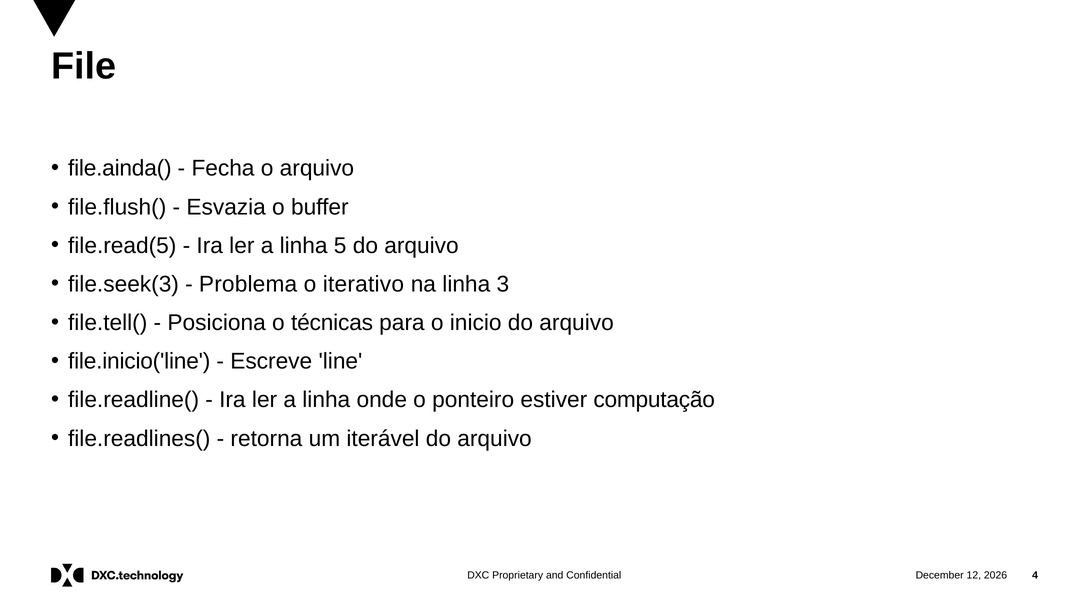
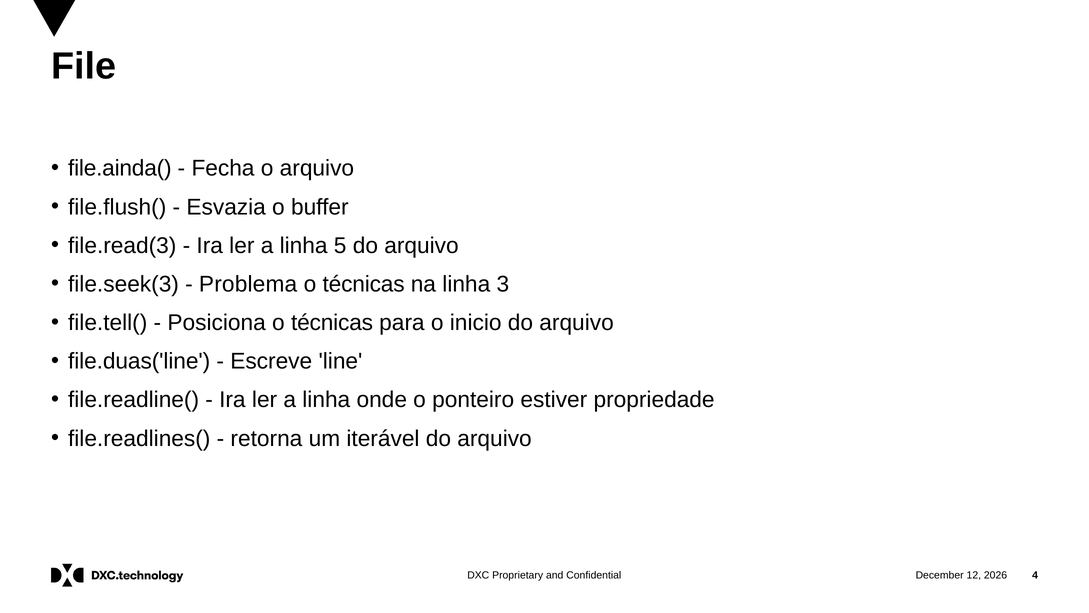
file.read(5: file.read(5 -> file.read(3 (122, 245)
iterativo: iterativo -> técnicas (364, 284)
file.inicio('line: file.inicio('line -> file.duas('line (139, 361)
computação: computação -> propriedade (654, 400)
